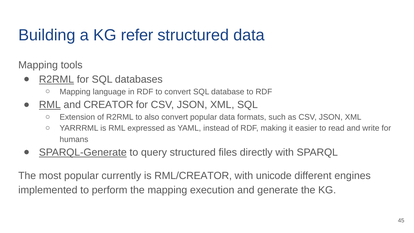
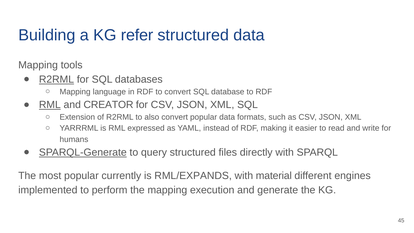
RML/CREATOR: RML/CREATOR -> RML/EXPANDS (193, 176)
unicode: unicode -> material (274, 176)
